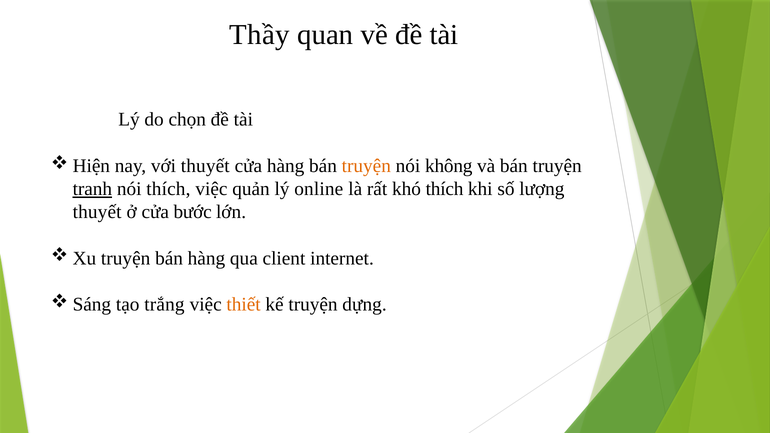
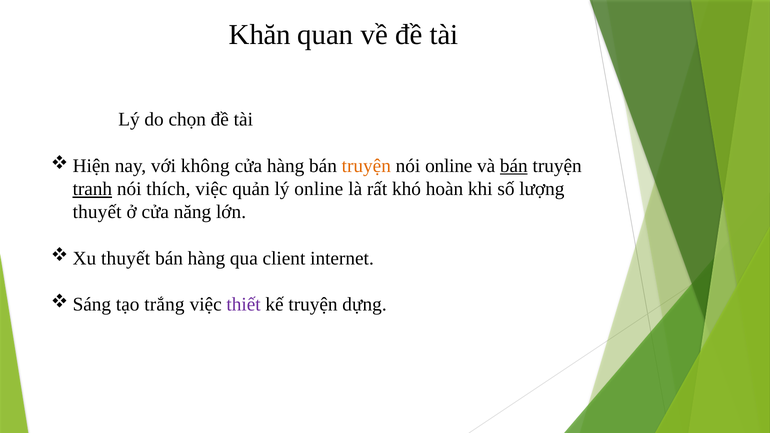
Thầy: Thầy -> Khăn (260, 35)
với thuyết: thuyết -> không (205, 166)
nói không: không -> online (449, 166)
bán underline: none -> present (514, 166)
khó thích: thích -> hoàn (444, 189)
bước: bước -> năng (193, 212)
truyện: truyện -> thuyết (126, 258)
thiết colour: orange -> purple (244, 304)
